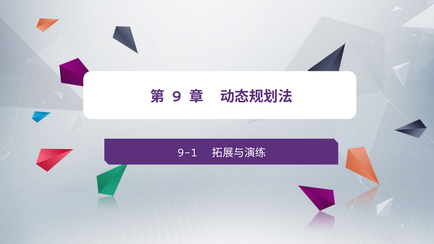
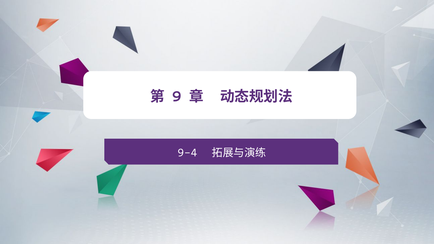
9-1: 9-1 -> 9-4 (187, 153)
